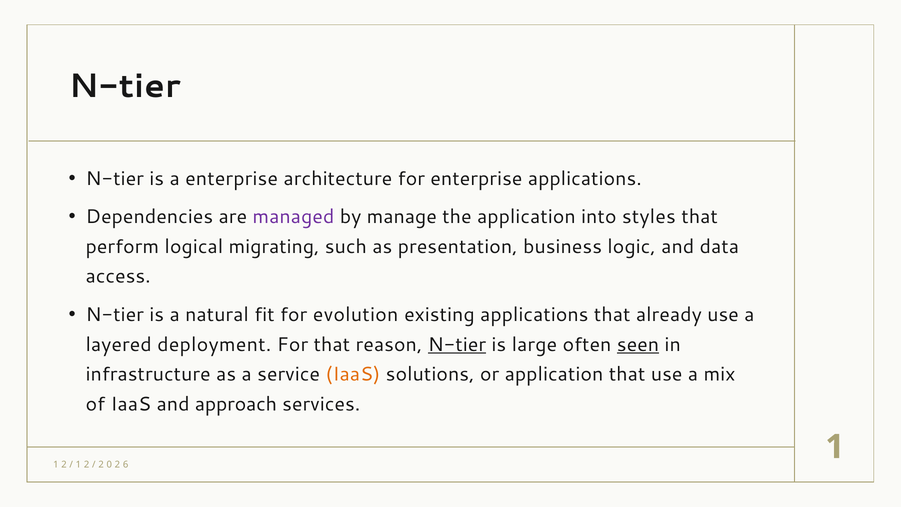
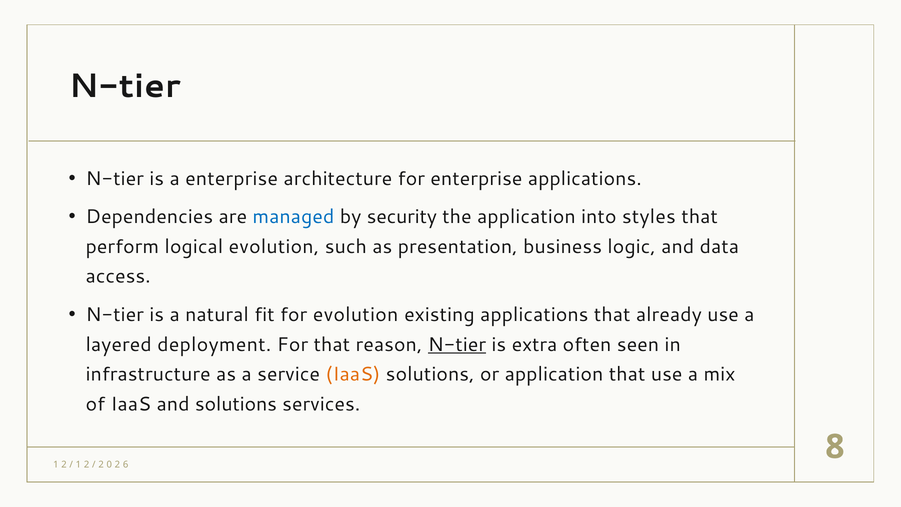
managed colour: purple -> blue (293, 217)
manage: manage -> security (402, 217)
logical migrating: migrating -> evolution (274, 247)
large: large -> extra (534, 344)
seen underline: present -> none (638, 344)
and approach: approach -> solutions (236, 404)
6 1: 1 -> 8 (835, 447)
